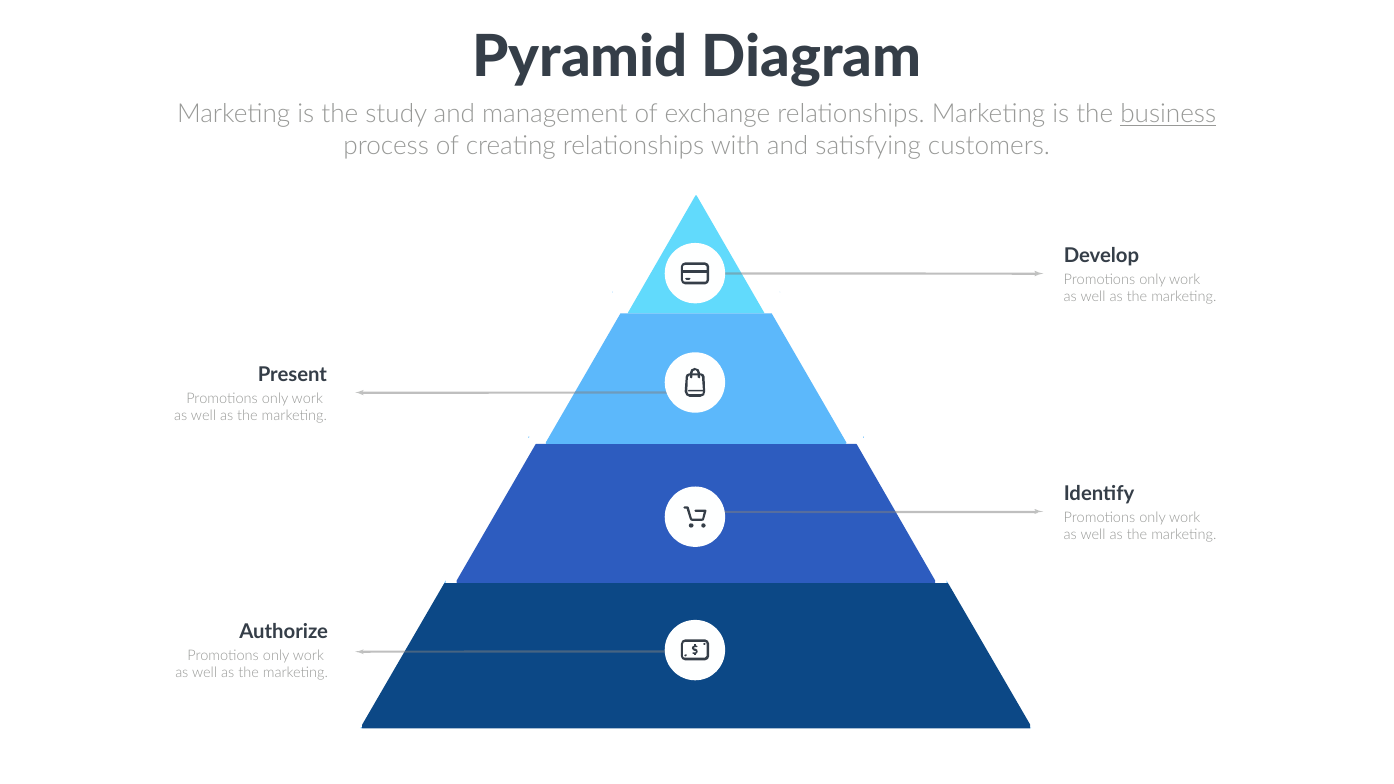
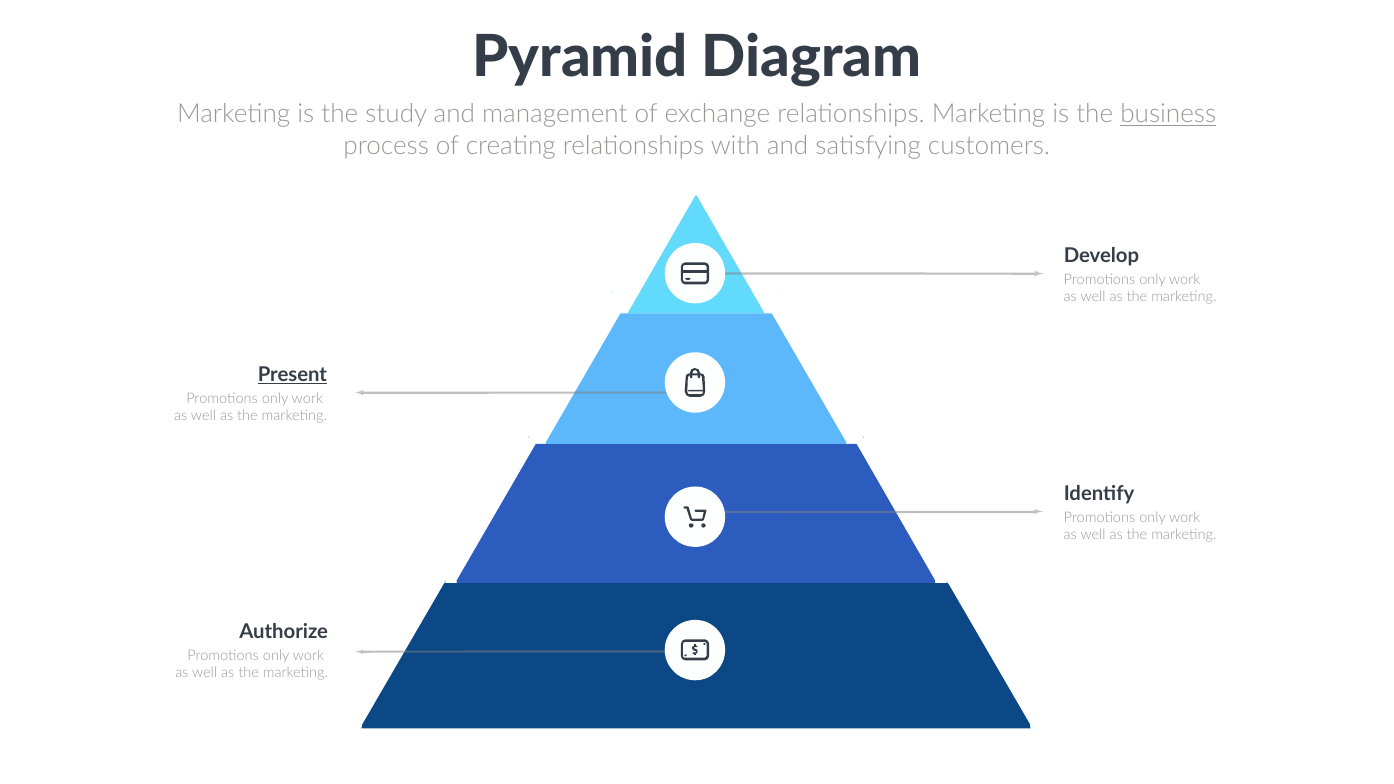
Present underline: none -> present (292, 375)
